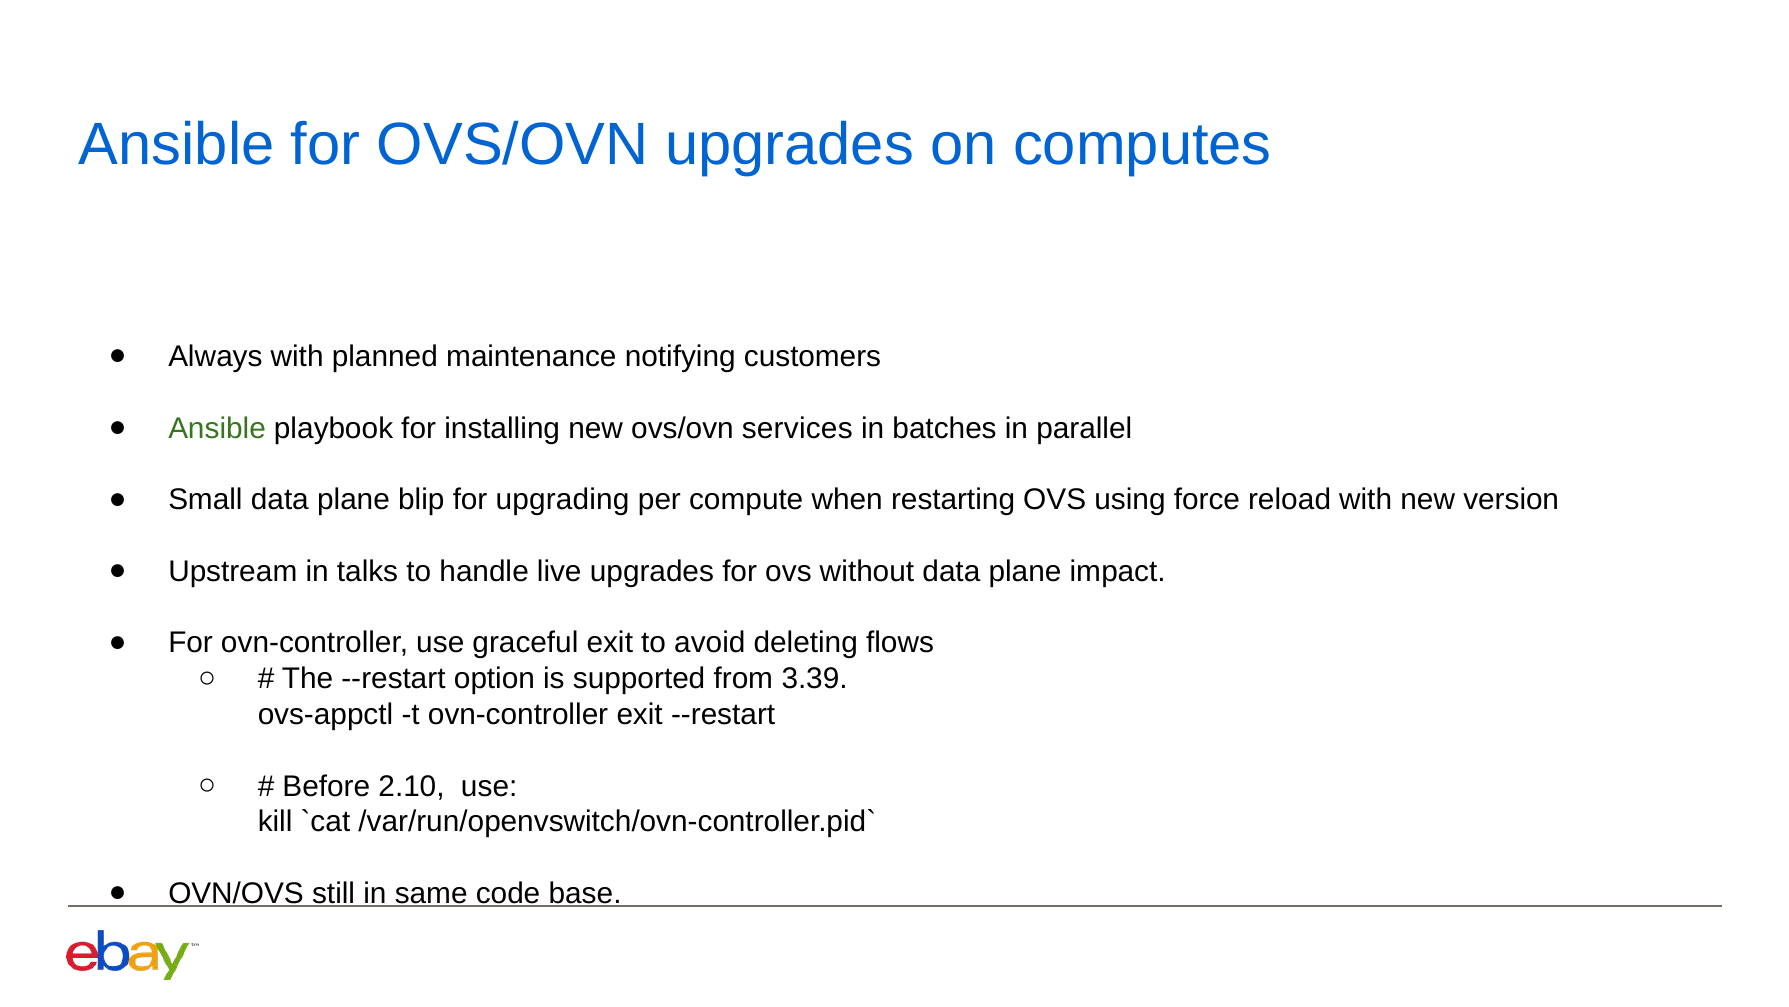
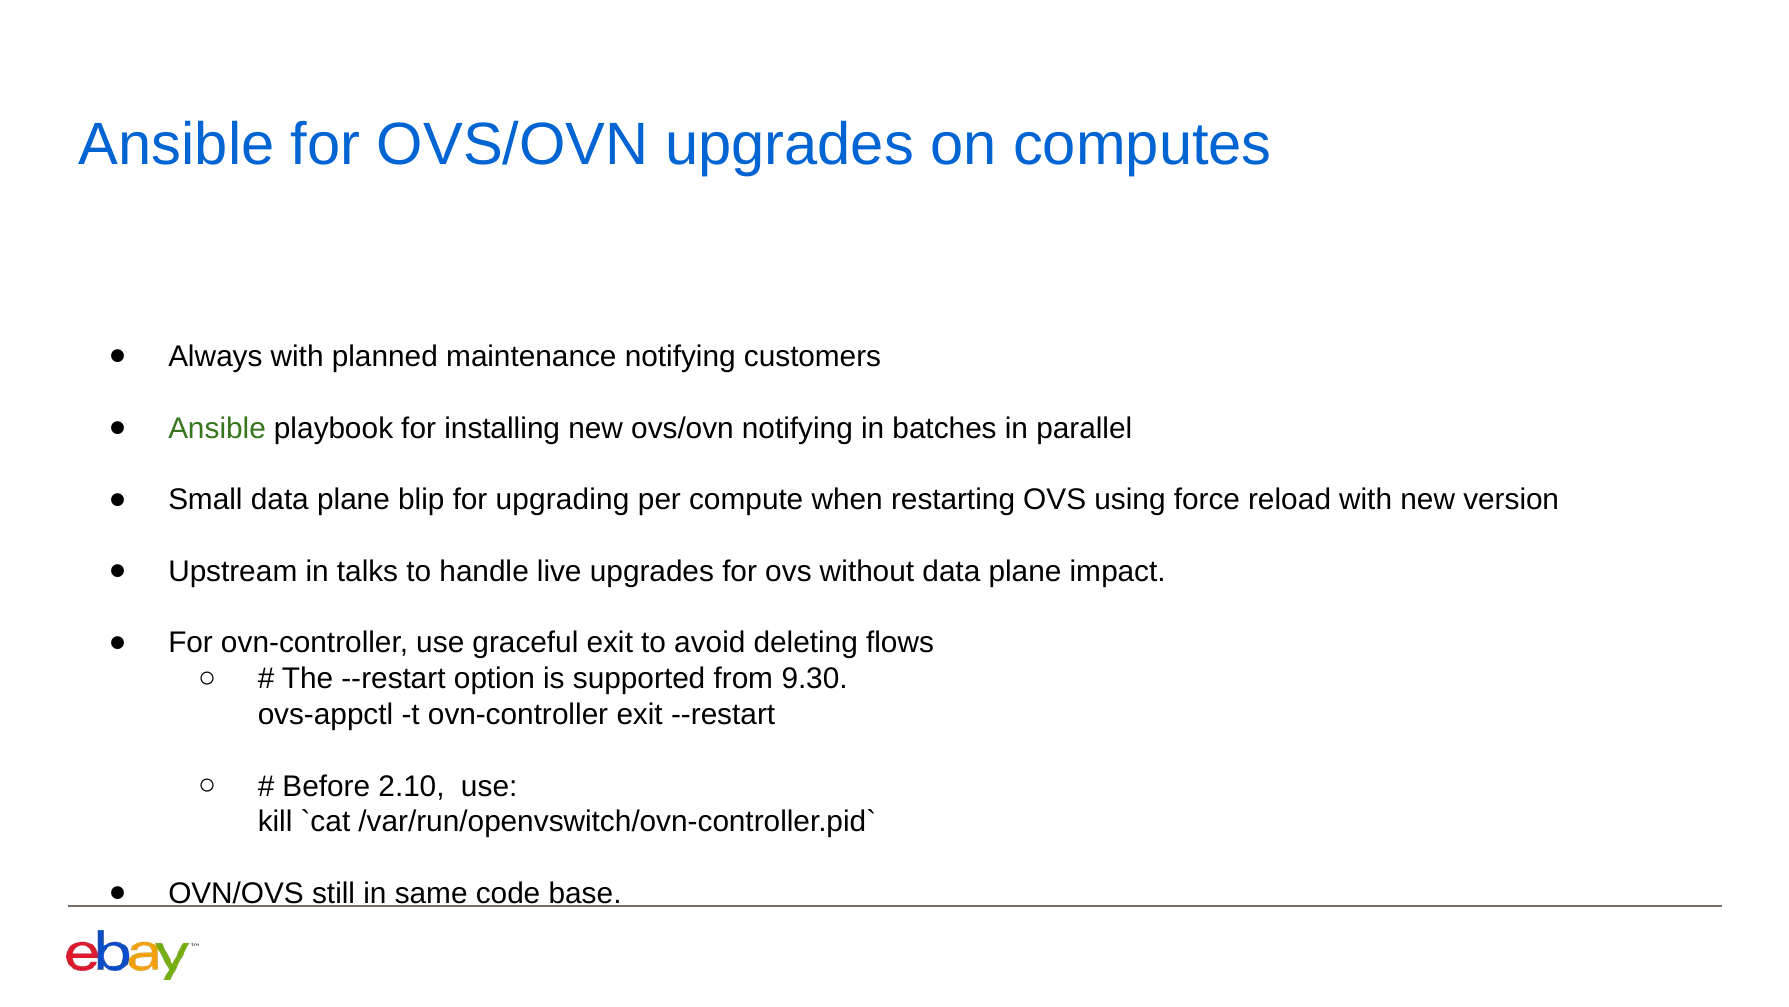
ovs/ovn services: services -> notifying (797, 428)
3.39: 3.39 -> 9.30 (815, 678)
